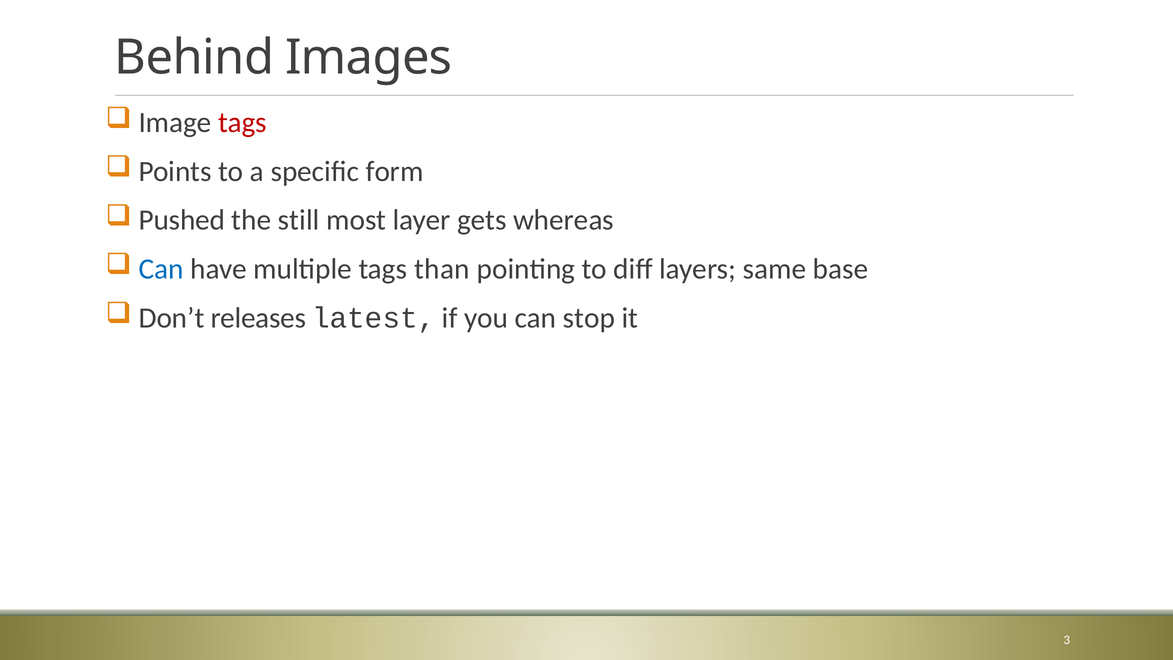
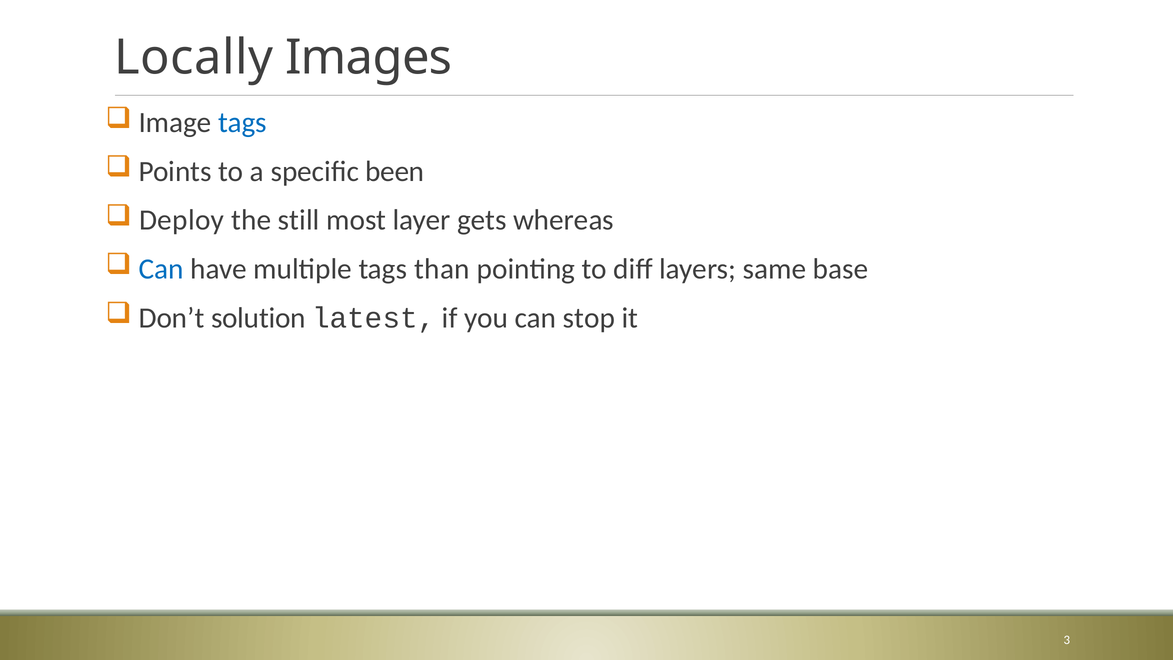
Behind: Behind -> Locally (194, 57)
tags colour: red -> blue (243, 123)
form: form -> been (395, 171)
Pushed: Pushed -> Deploy (182, 220)
releases: releases -> solution (258, 318)
